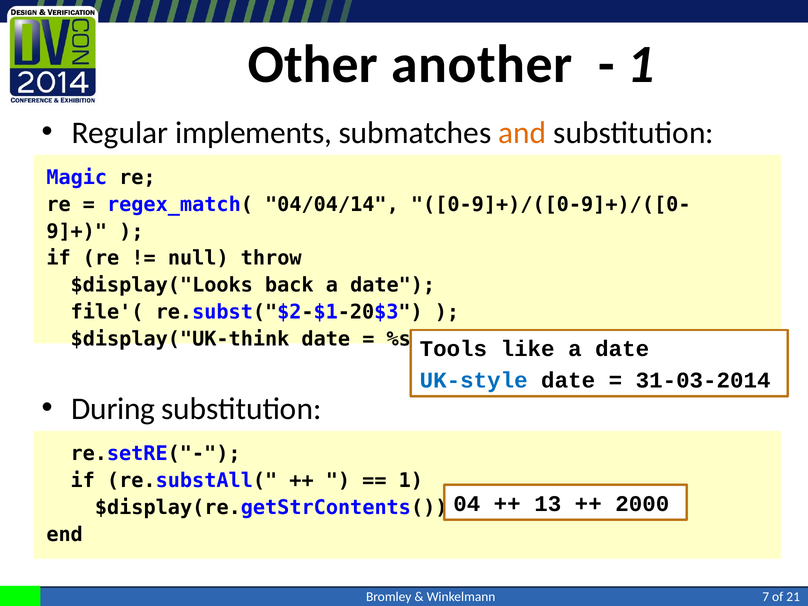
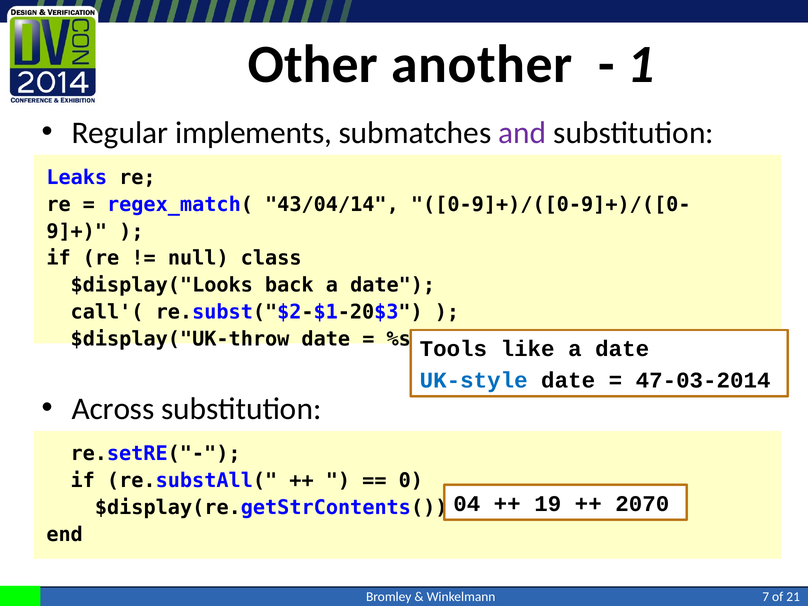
and colour: orange -> purple (522, 133)
Magic: Magic -> Leaks (77, 177)
04/04/14: 04/04/14 -> 43/04/14 (332, 204)
throw: throw -> class (271, 258)
file'(: file'( -> call'( (107, 312)
$display("UK-think: $display("UK-think -> $display("UK-throw (180, 339)
31-03-2014: 31-03-2014 -> 47-03-2014 (703, 380)
During: During -> Across (113, 409)
1: 1 -> 0 (411, 480)
13: 13 -> 19 (548, 504)
2000: 2000 -> 2070 (642, 504)
